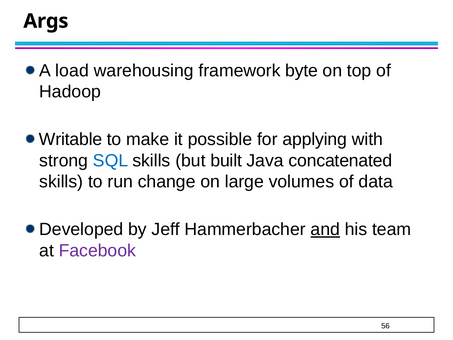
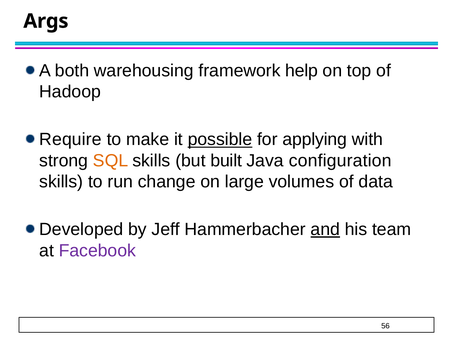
load: load -> both (72, 71)
byte: byte -> help (302, 71)
Writable: Writable -> Require (71, 139)
possible underline: none -> present (220, 139)
SQL colour: blue -> orange (111, 161)
concatenated: concatenated -> configuration (340, 161)
